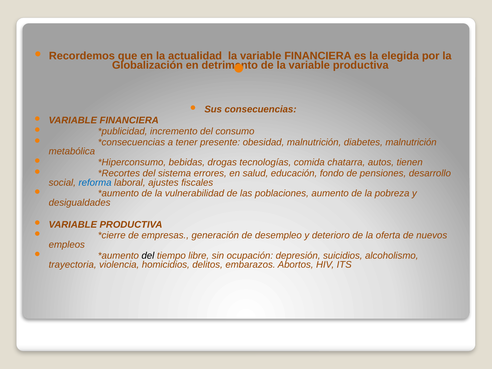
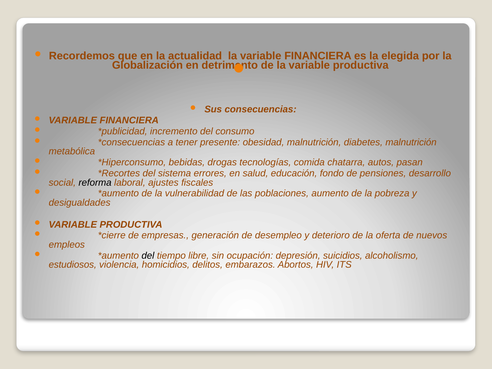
tienen: tienen -> pasan (410, 162)
reforma colour: blue -> black (95, 183)
trayectoria: trayectoria -> estudiosos (73, 265)
